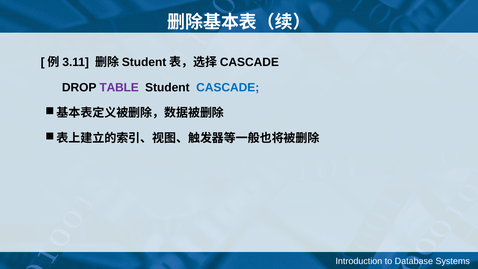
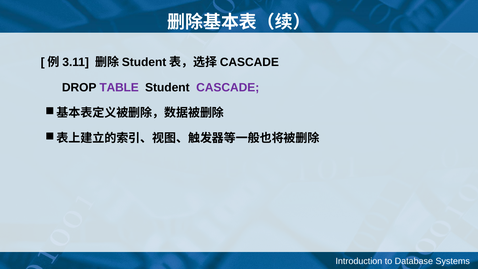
CASCADE colour: blue -> purple (228, 88)
